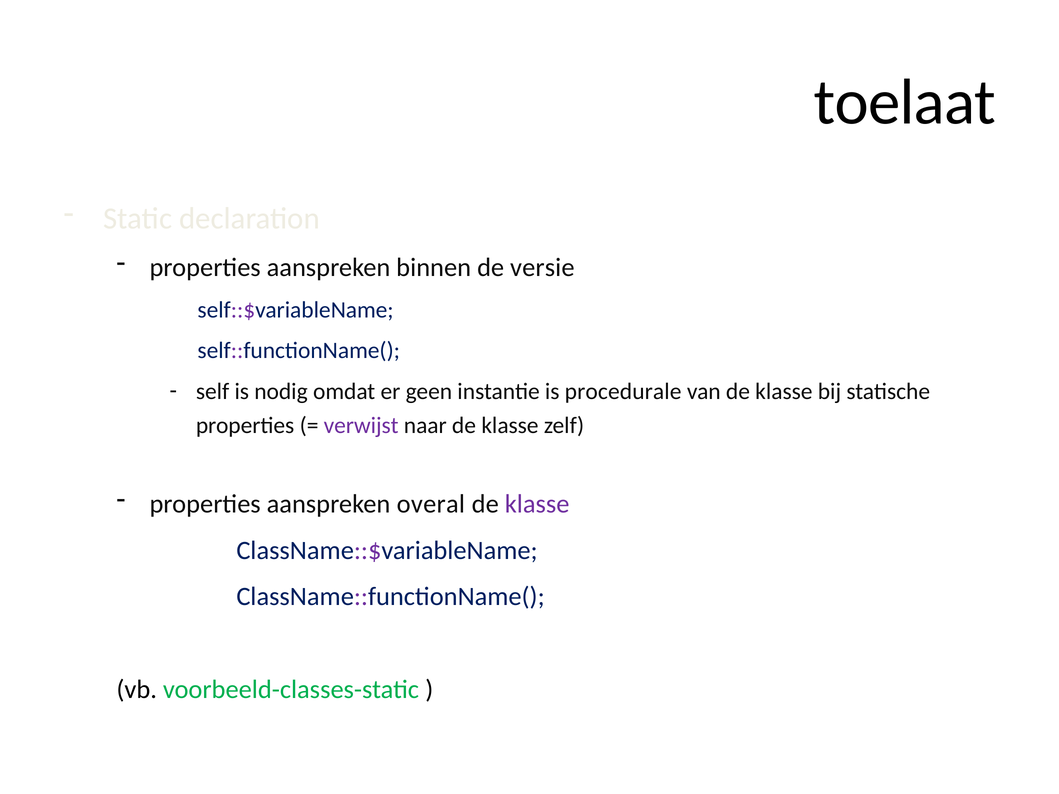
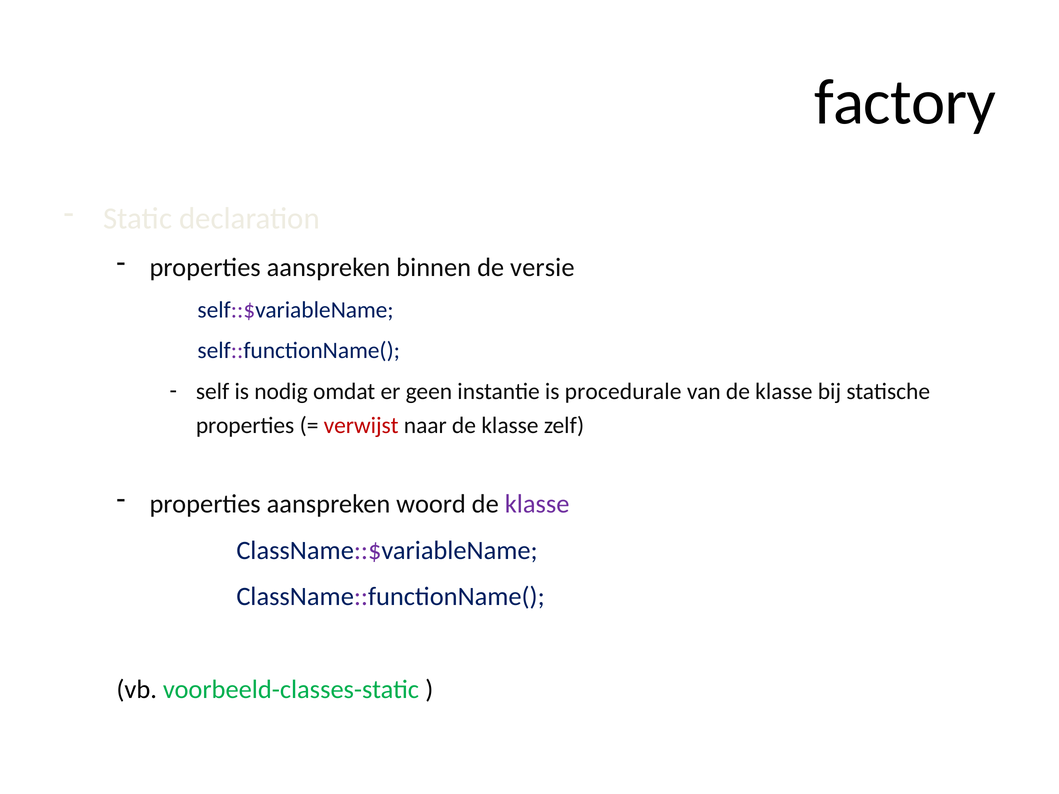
toelaat: toelaat -> factory (905, 103)
verwijst colour: purple -> red (361, 426)
overal: overal -> woord (431, 504)
